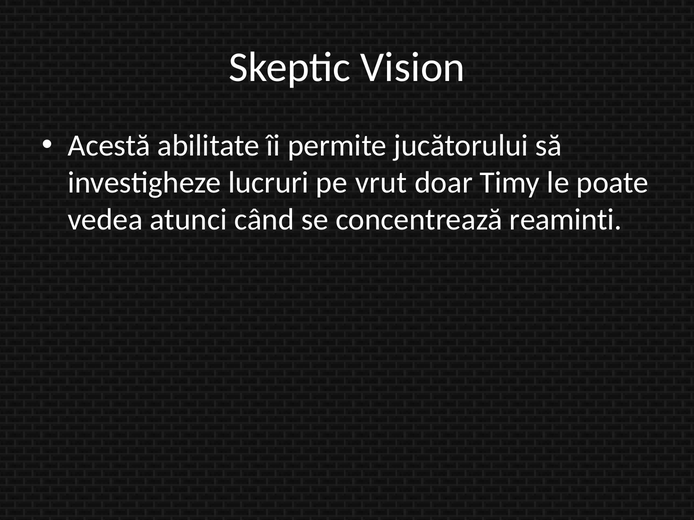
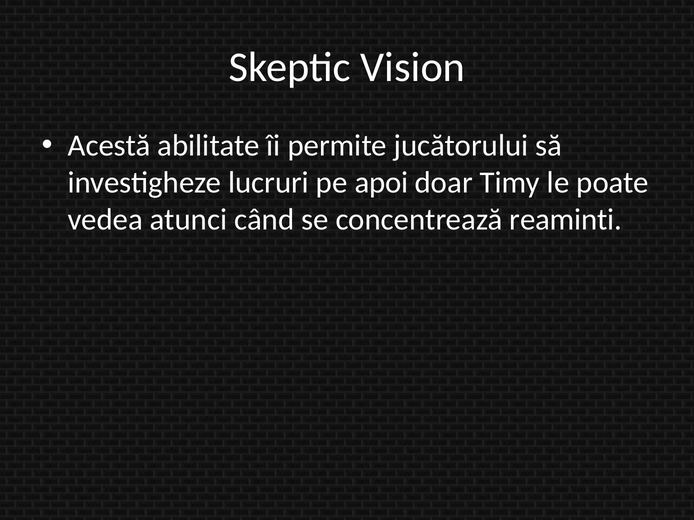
vrut: vrut -> apoi (381, 183)
